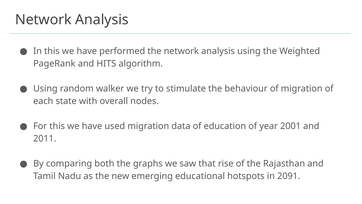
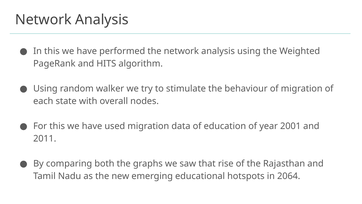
2091: 2091 -> 2064 (289, 176)
